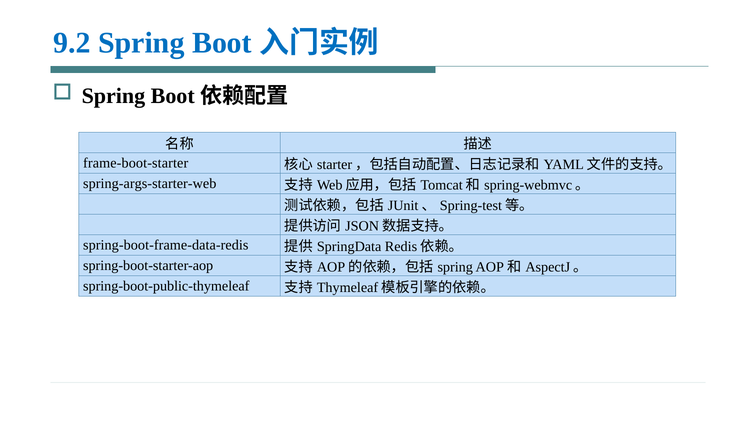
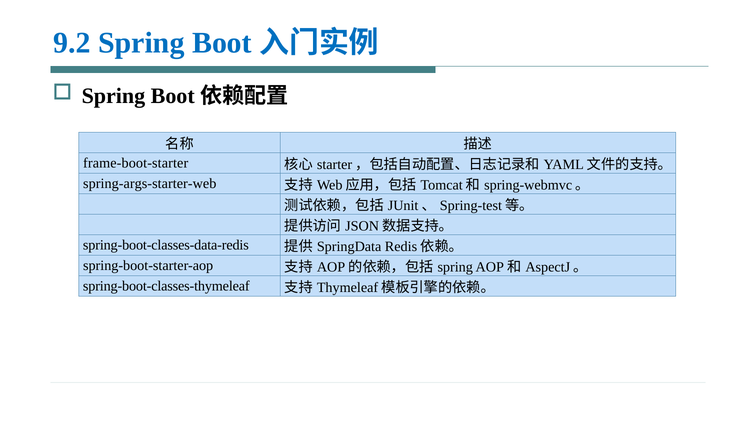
spring-boot-frame-data-redis: spring-boot-frame-data-redis -> spring-boot-classes-data-redis (166, 245)
spring-boot-public-thymeleaf: spring-boot-public-thymeleaf -> spring-boot-classes-thymeleaf (166, 286)
